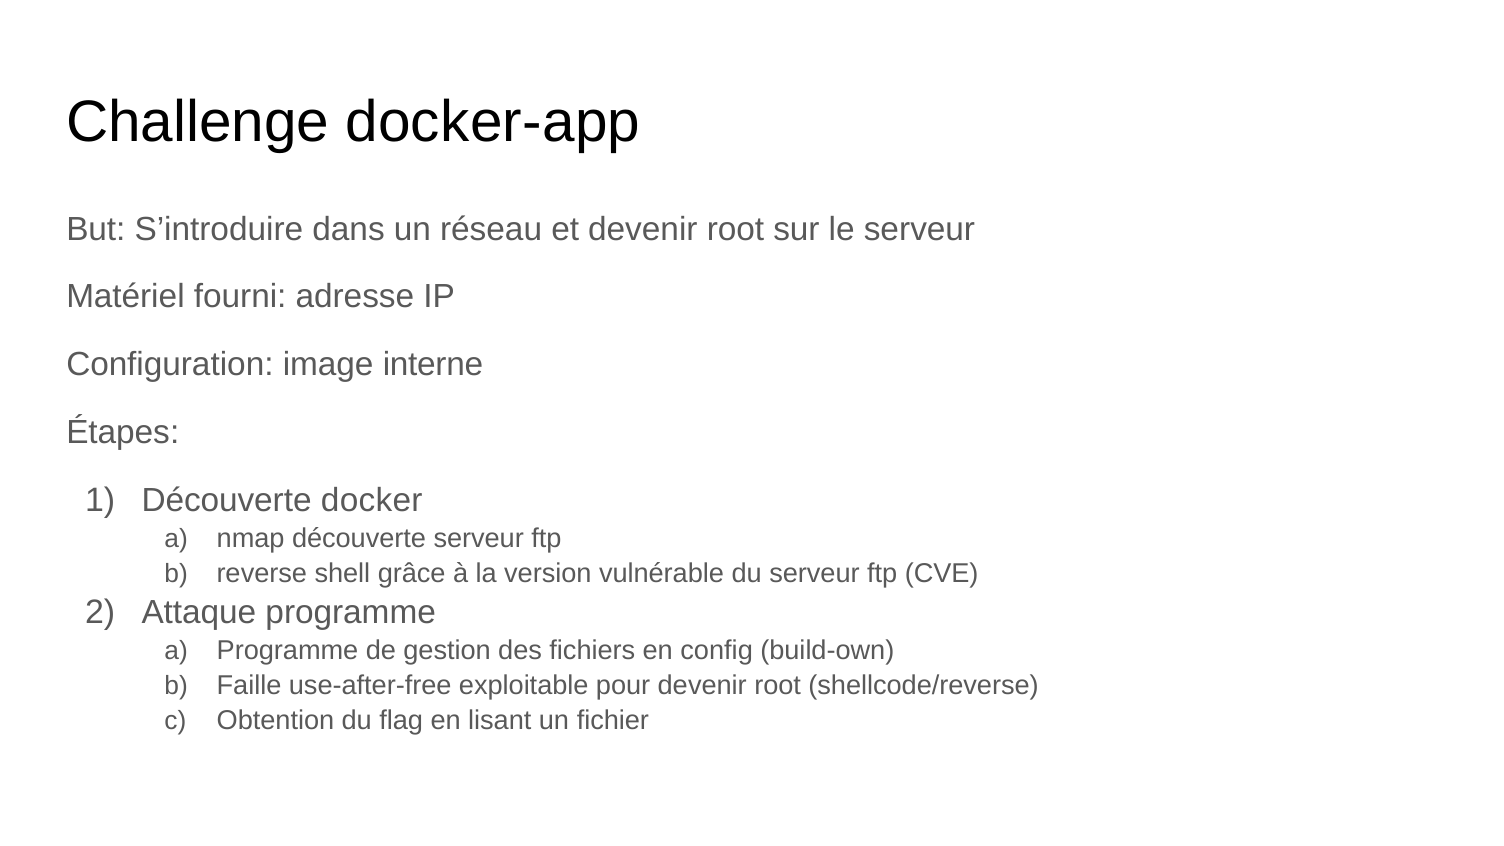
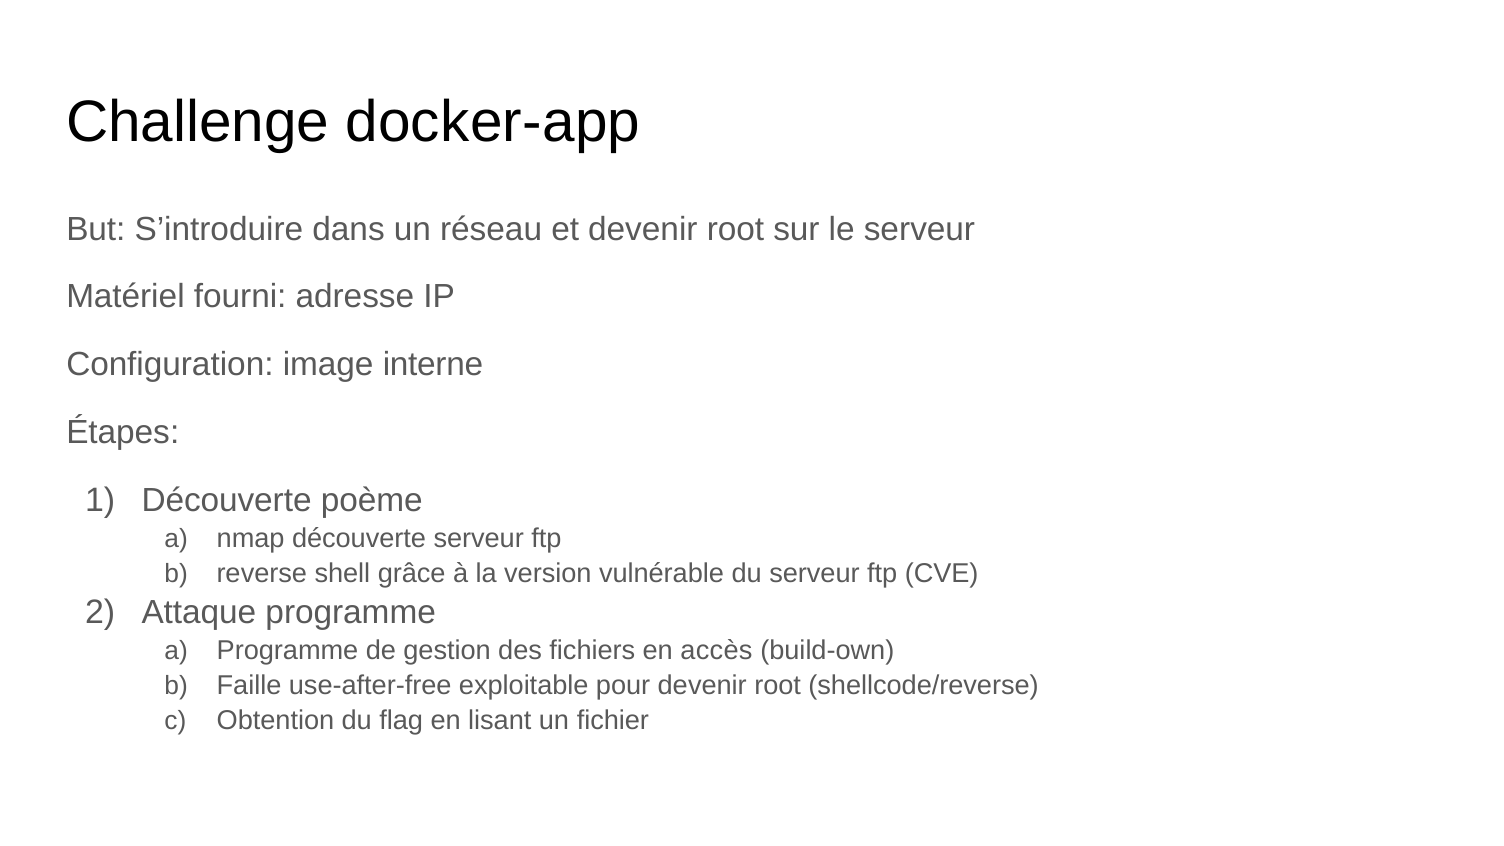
docker: docker -> poème (372, 500)
config: config -> accès (716, 651)
